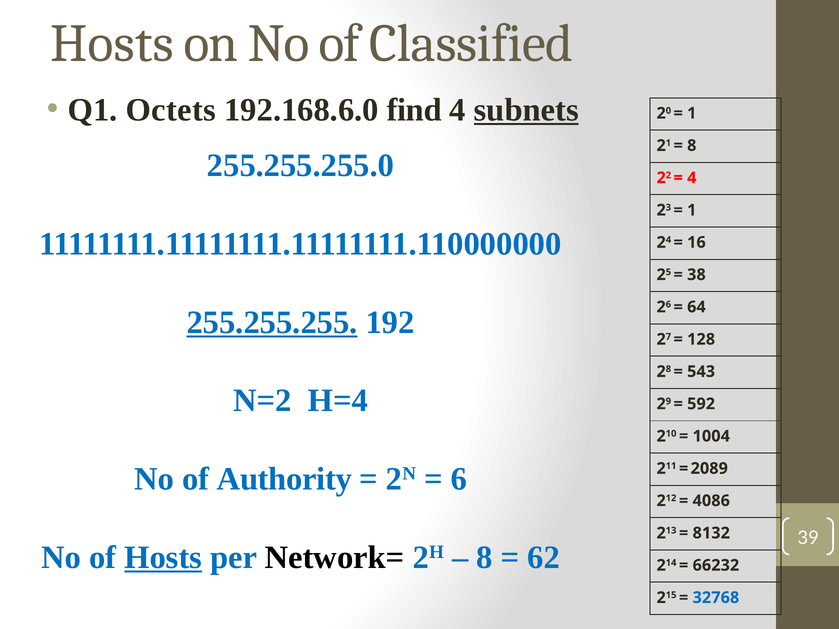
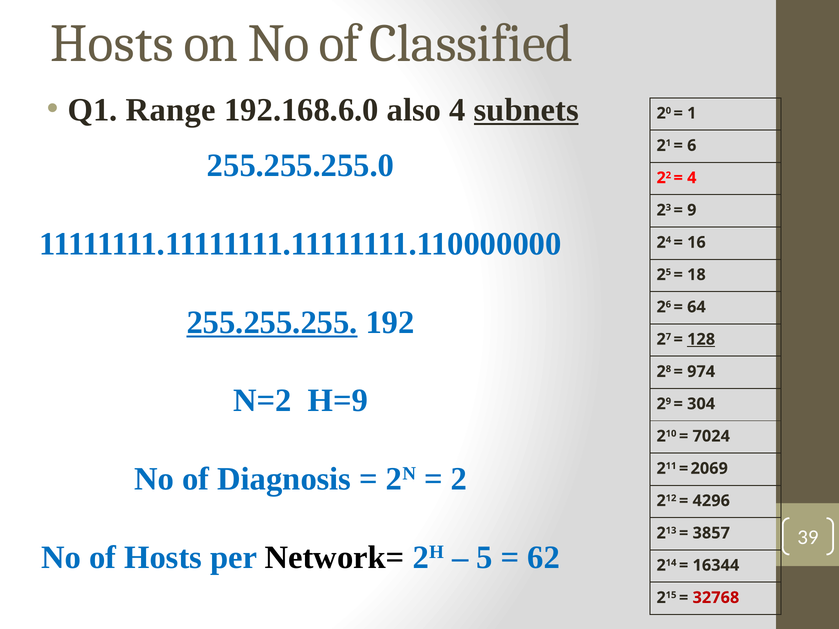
Octets: Octets -> Range (171, 110)
find: find -> also (414, 110)
8: 8 -> 6 (692, 146)
1: 1 -> 9 (692, 210)
38: 38 -> 18 (696, 275)
128 underline: none -> present (701, 339)
543: 543 -> 974 (701, 372)
H=4: H=4 -> H=9 (338, 401)
592: 592 -> 304 (701, 404)
1004: 1004 -> 7024 (711, 436)
Authority: Authority -> Diagnosis (284, 479)
6: 6 -> 2 (459, 479)
2089: 2089 -> 2069 (709, 469)
4086: 4086 -> 4296 (711, 501)
8132: 8132 -> 3857 (711, 533)
Hosts underline: present -> none (163, 558)
8: 8 -> 5 (485, 558)
66232: 66232 -> 16344 (716, 566)
32768 colour: blue -> red (716, 598)
